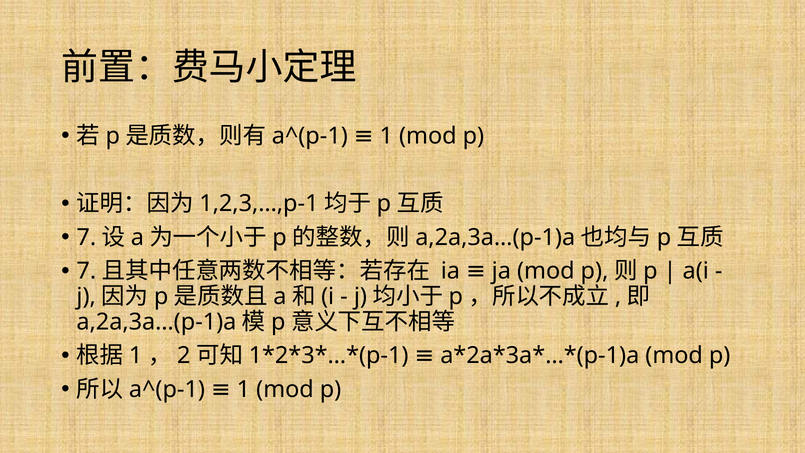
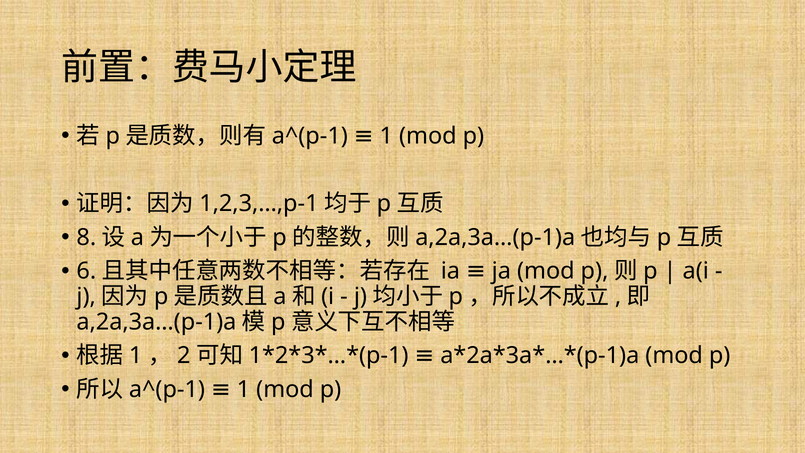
7: 7 -> 8 (86, 237)
7: 7 -> 6 (86, 271)
